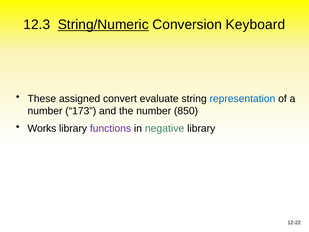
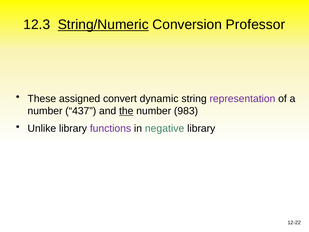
Keyboard: Keyboard -> Professor (255, 25)
evaluate: evaluate -> dynamic (159, 99)
representation colour: blue -> purple (242, 99)
173: 173 -> 437 (81, 111)
the underline: none -> present (126, 111)
850: 850 -> 983 (186, 111)
Works: Works -> Unlike (42, 128)
